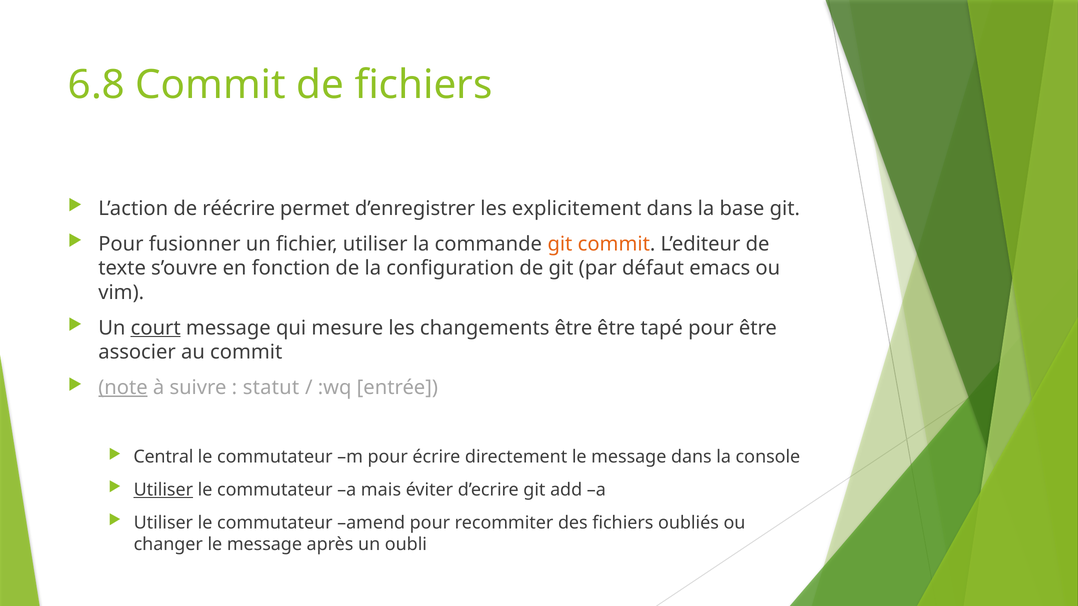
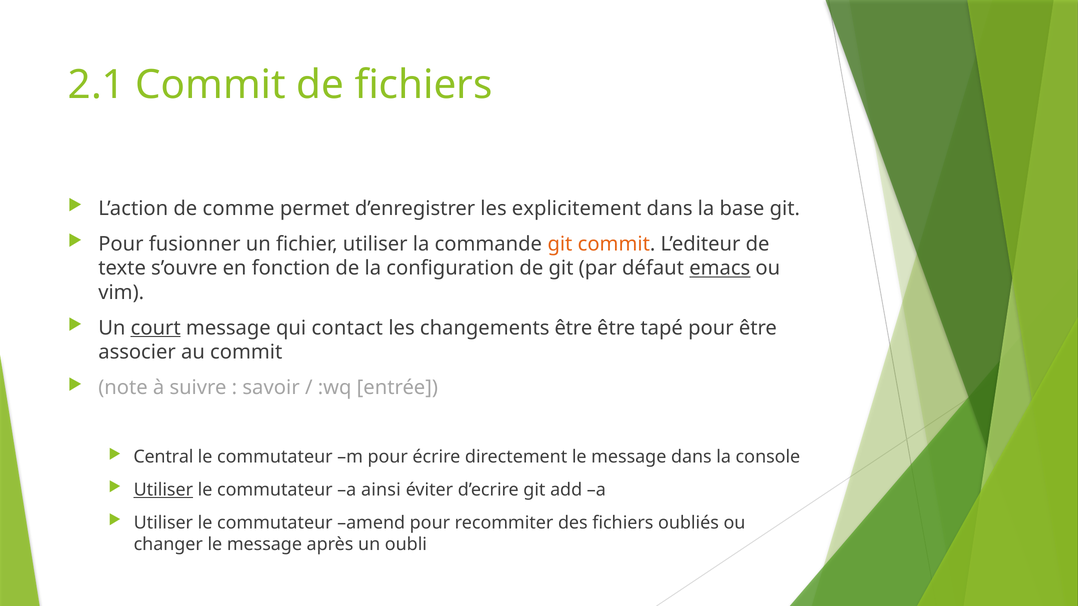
6.8: 6.8 -> 2.1 (96, 85)
réécrire: réécrire -> comme (239, 209)
emacs underline: none -> present (720, 268)
mesure: mesure -> contact (347, 328)
note underline: present -> none (123, 388)
statut: statut -> savoir (271, 388)
mais: mais -> ainsi (381, 490)
